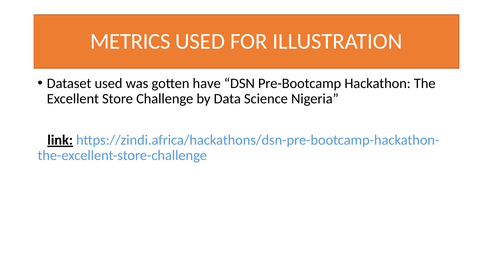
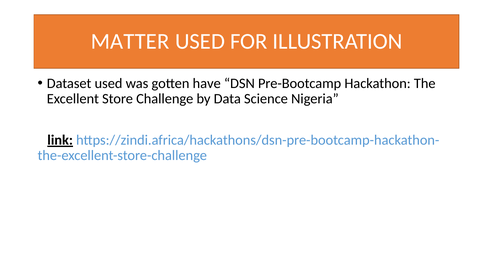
METRICS: METRICS -> MATTER (130, 41)
